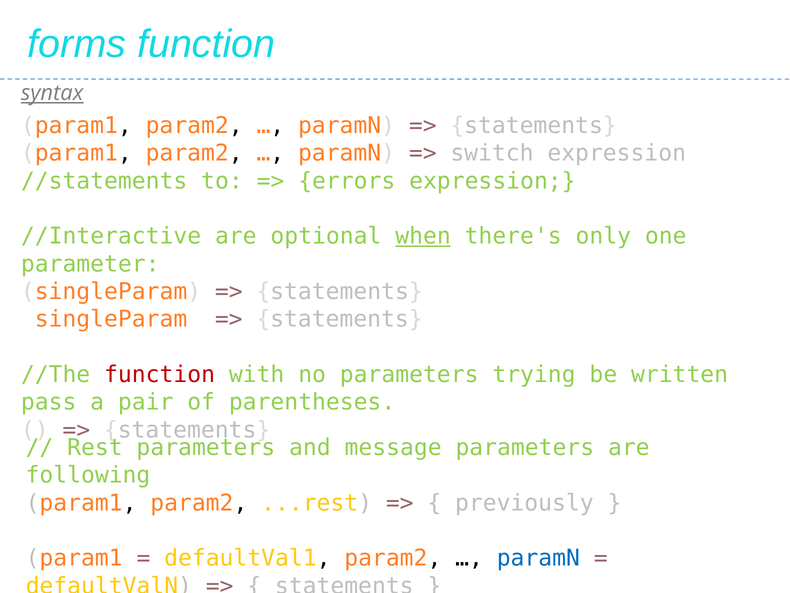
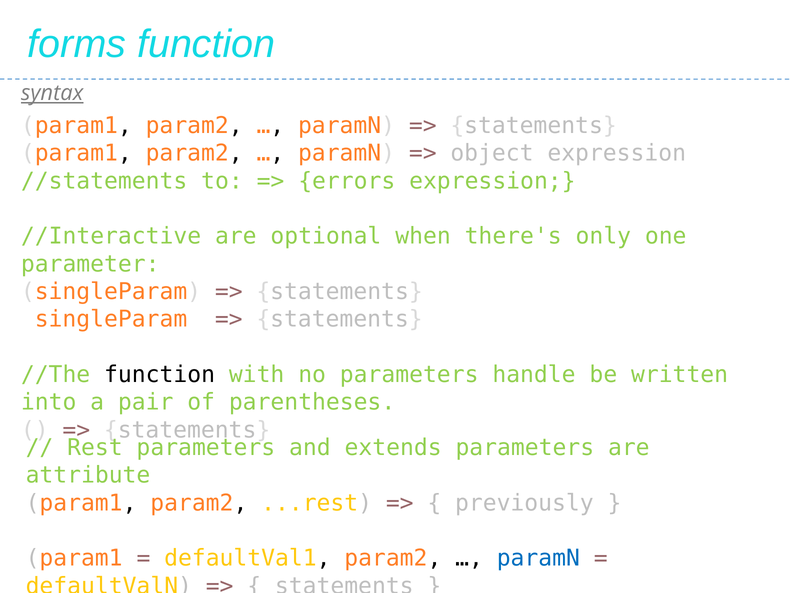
switch: switch -> object (492, 153)
when underline: present -> none (423, 236)
function colour: red -> black (160, 374)
trying: trying -> handle (534, 374)
pass: pass -> into (49, 402)
message: message -> extends (393, 447)
following: following -> attribute (88, 475)
